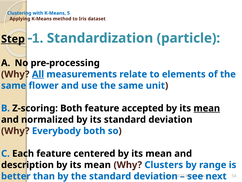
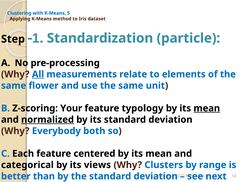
Step underline: present -> none (13, 39)
Z-scoring Both: Both -> Your (71, 108)
accepted: accepted -> typology (143, 108)
normalized underline: none -> present (48, 119)
description: description -> categorical (27, 164)
mean: mean -> views (97, 164)
